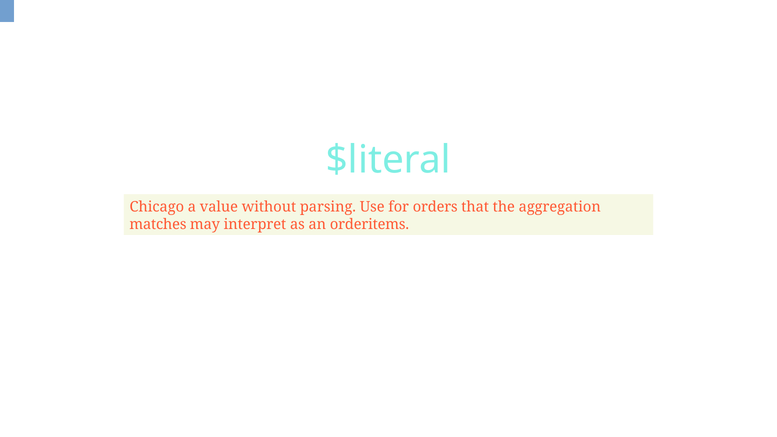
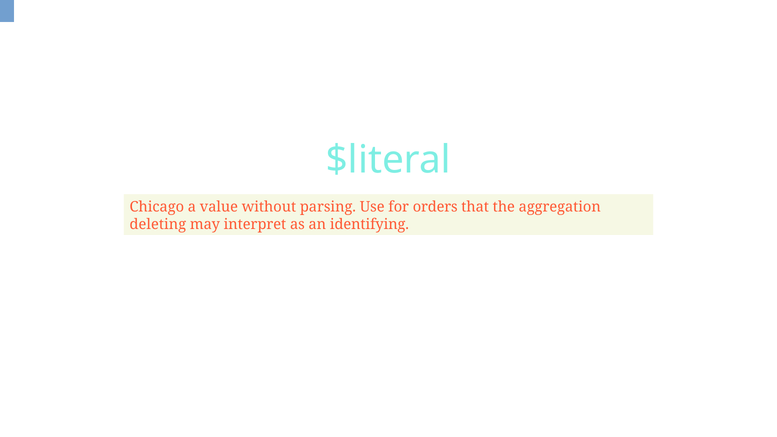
matches: matches -> deleting (158, 224)
orderitems: orderitems -> identifying (369, 224)
